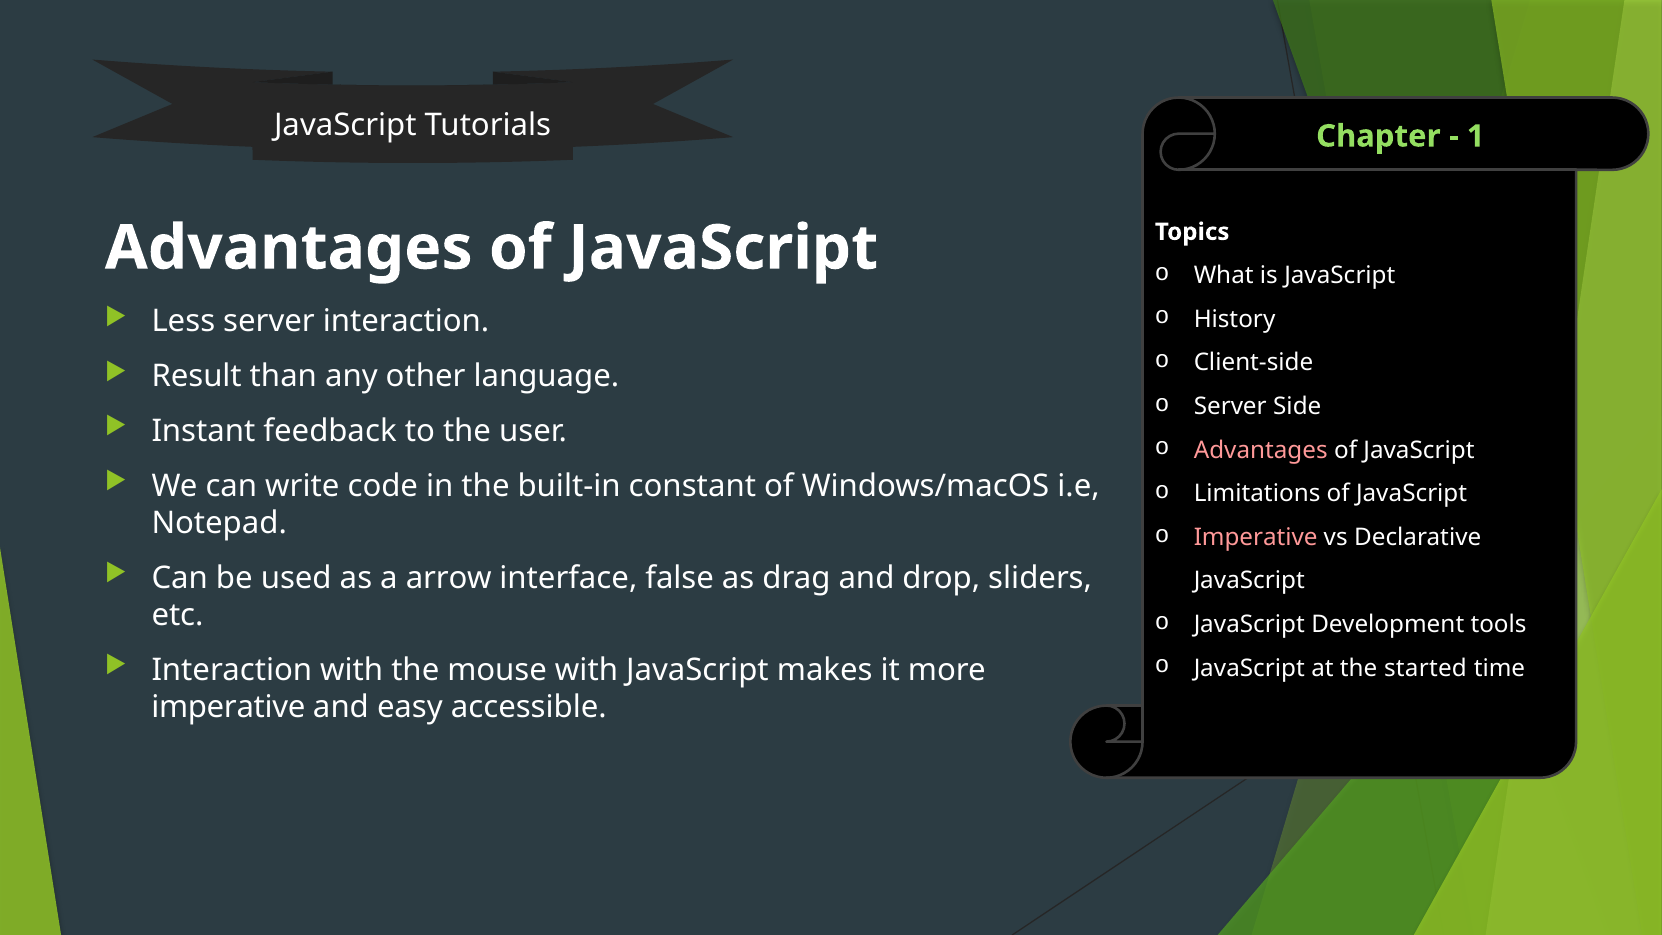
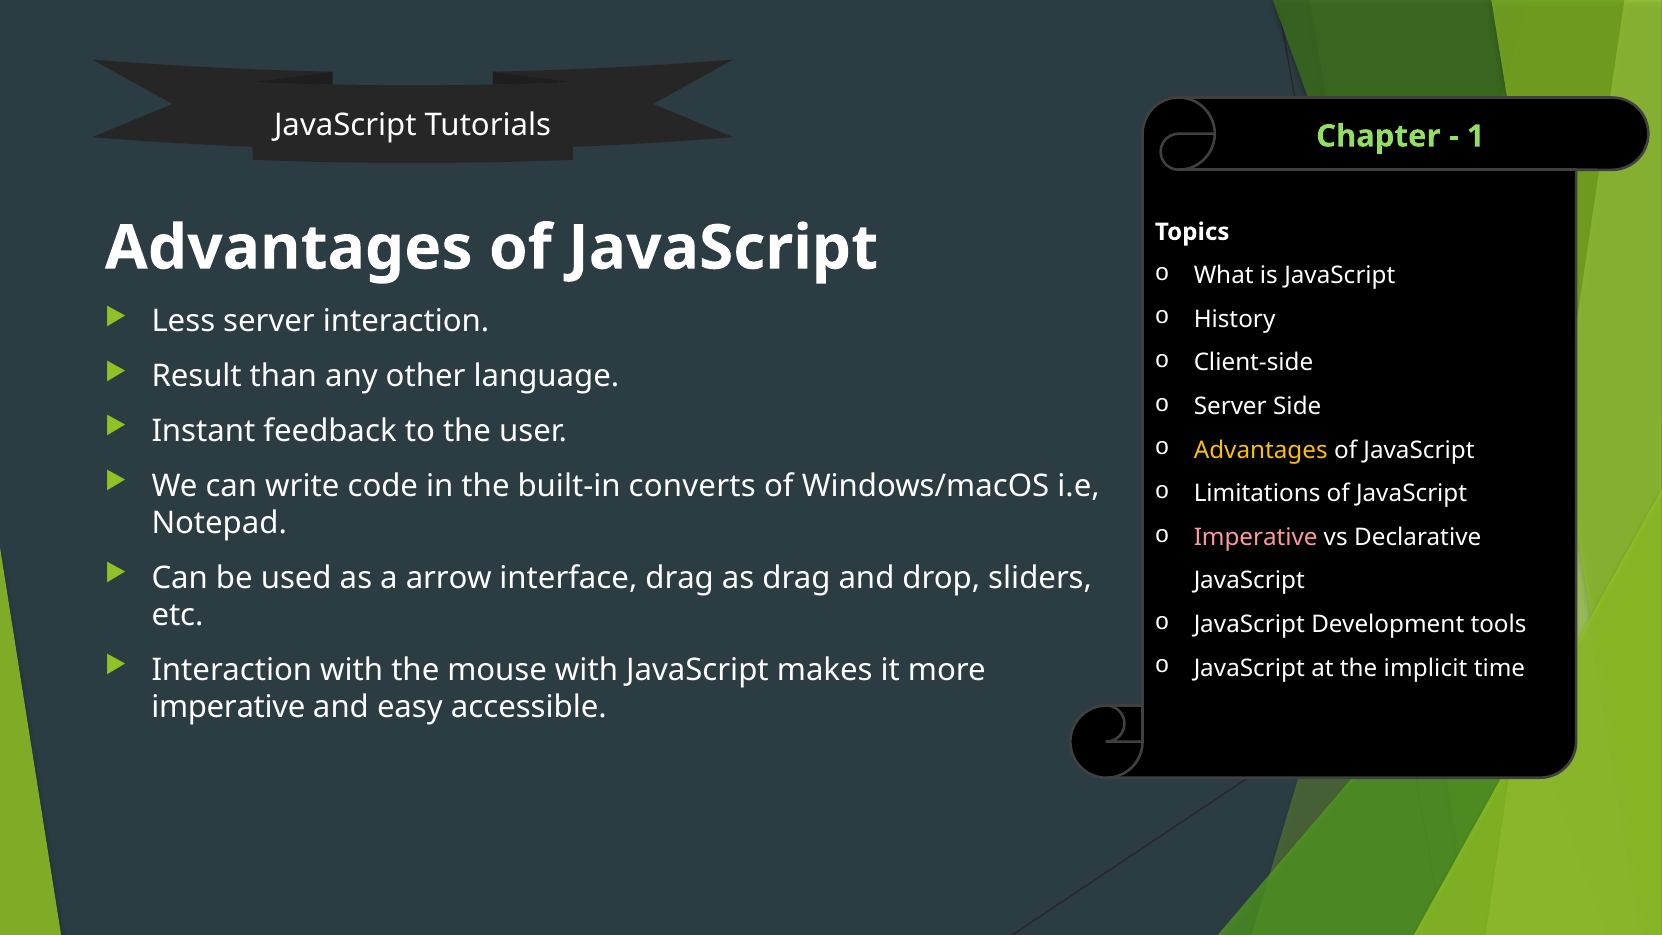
Advantages colour: pink -> yellow (1261, 450)
constant: constant -> converts (692, 486)
interface false: false -> drag (680, 578)
started: started -> implicit (1426, 668)
